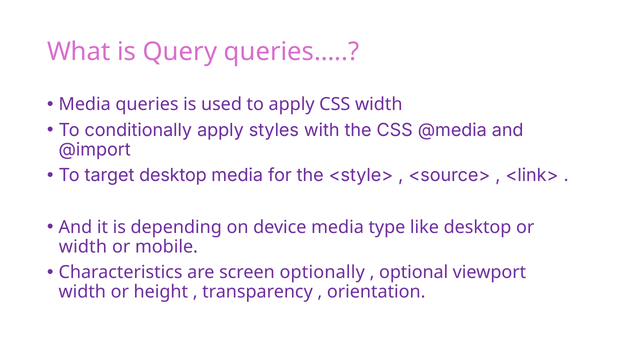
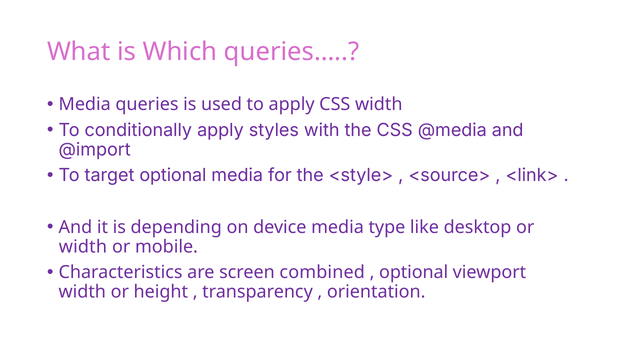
Query: Query -> Which (180, 52)
target desktop: desktop -> optional (173, 175)
optionally: optionally -> combined (322, 273)
